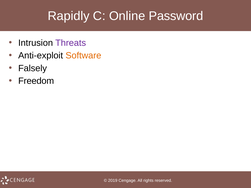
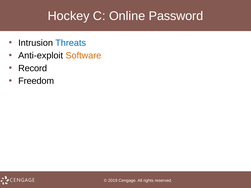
Rapidly: Rapidly -> Hockey (69, 16)
Threats colour: purple -> blue (71, 43)
Falsely: Falsely -> Record (33, 68)
